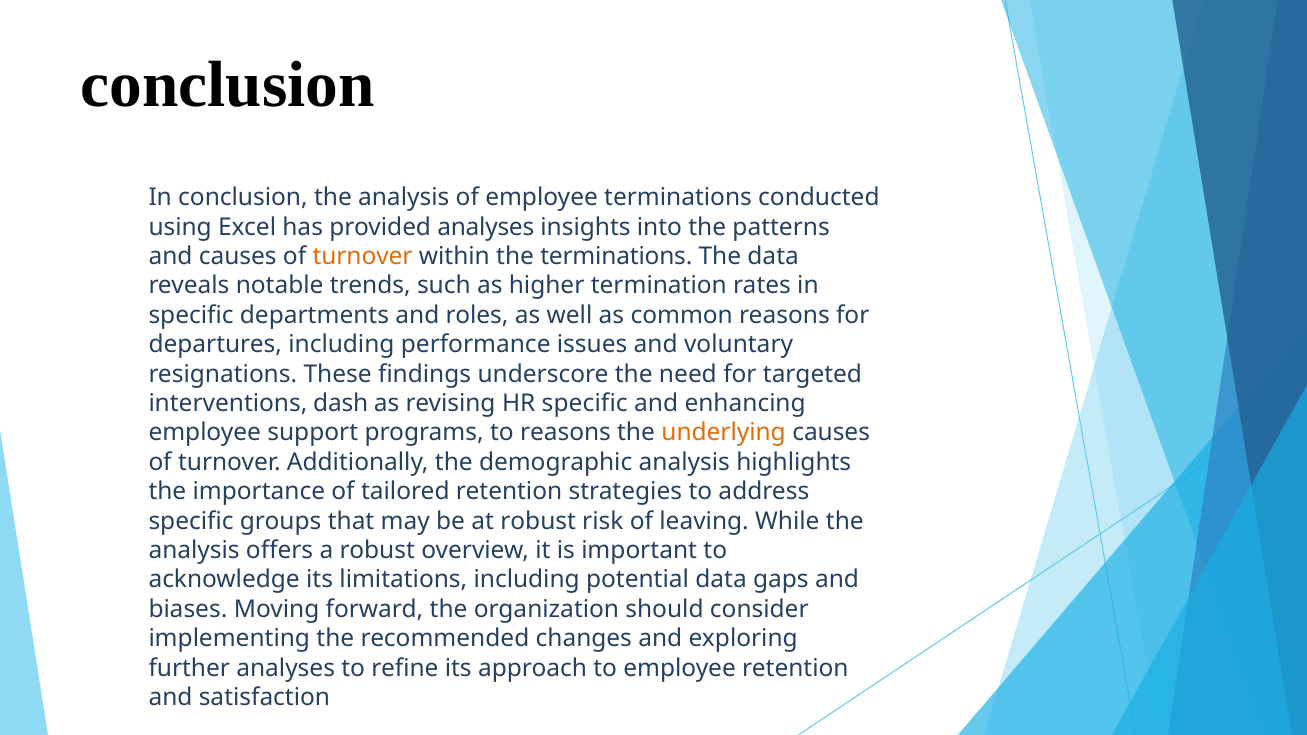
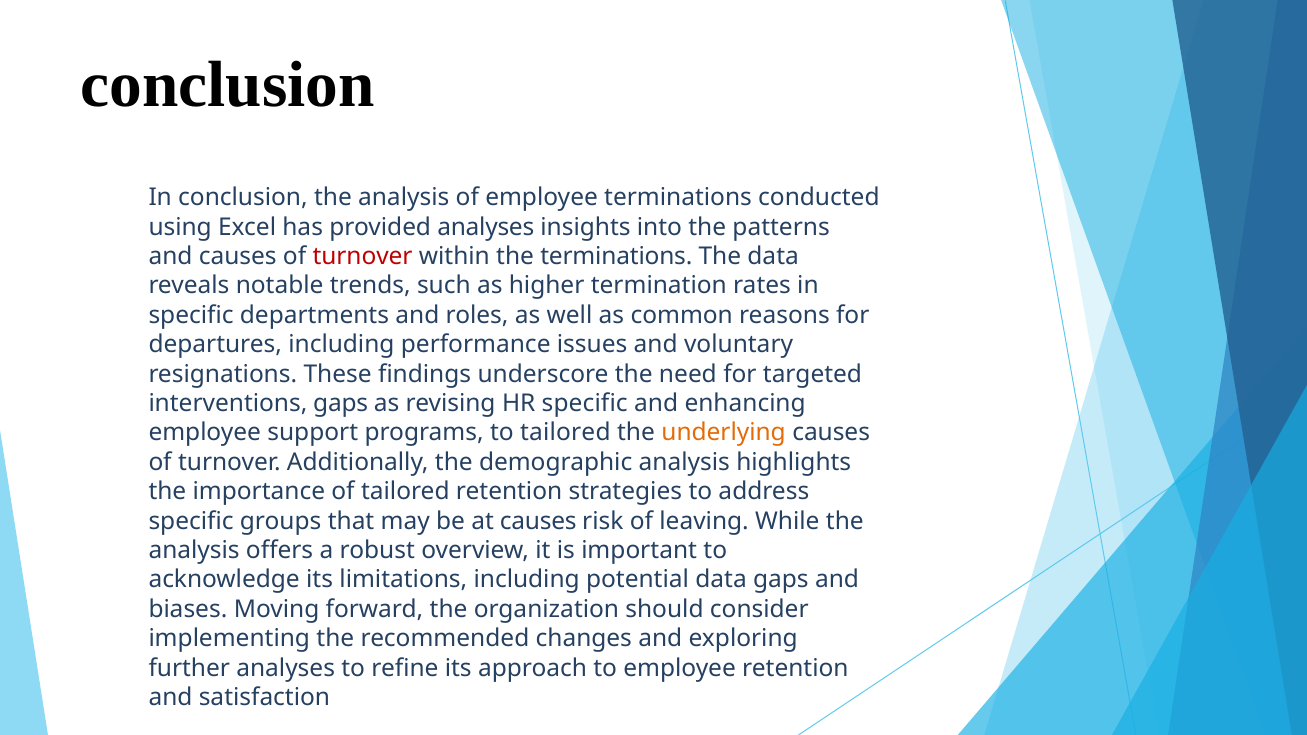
turnover colour: orange -> red (363, 256)
interventions dash: dash -> gaps (341, 403)
to reasons: reasons -> tailored (565, 433)
at robust: robust -> causes (538, 521)
